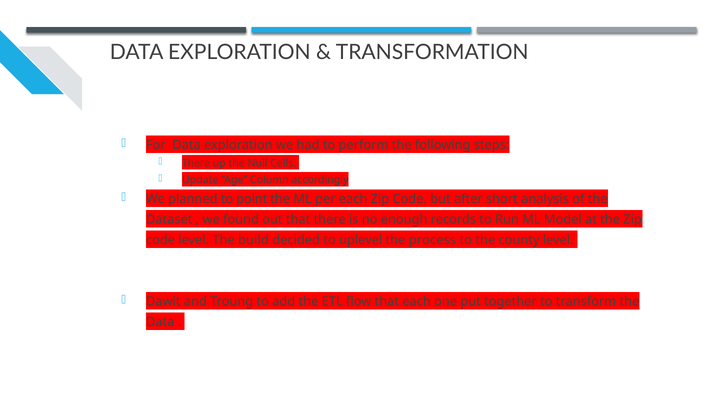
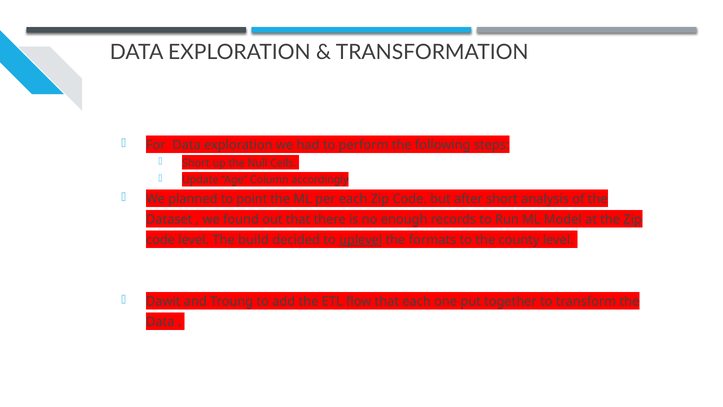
There: There -> Short (196, 163)
uplevel underline: none -> present (361, 240)
process: process -> formats (432, 240)
